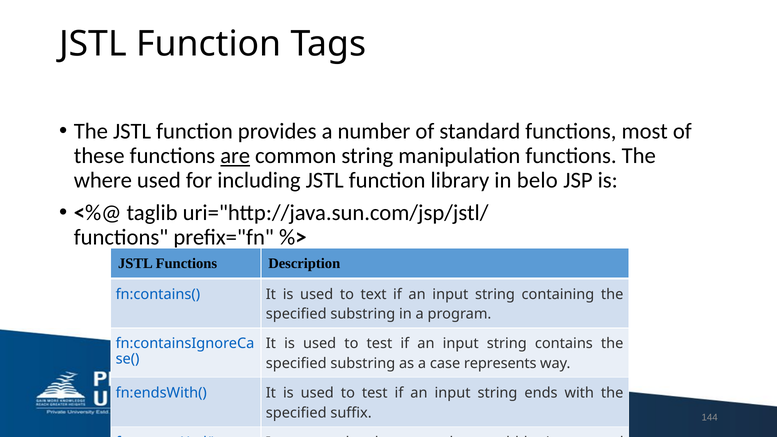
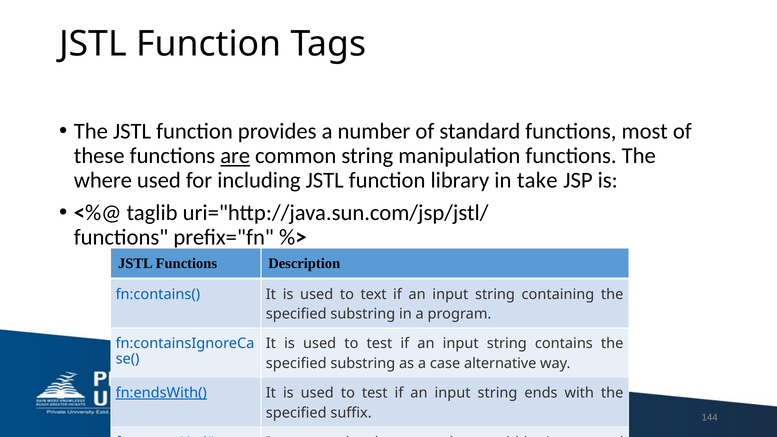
belo: belo -> take (537, 180)
represents: represents -> alternative (500, 363)
fn:endsWith( underline: none -> present (161, 393)
